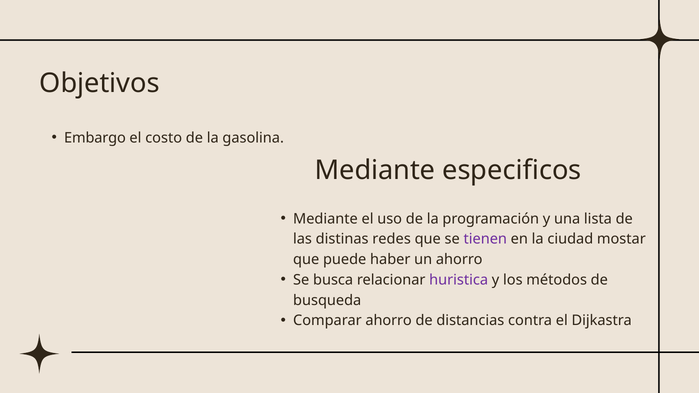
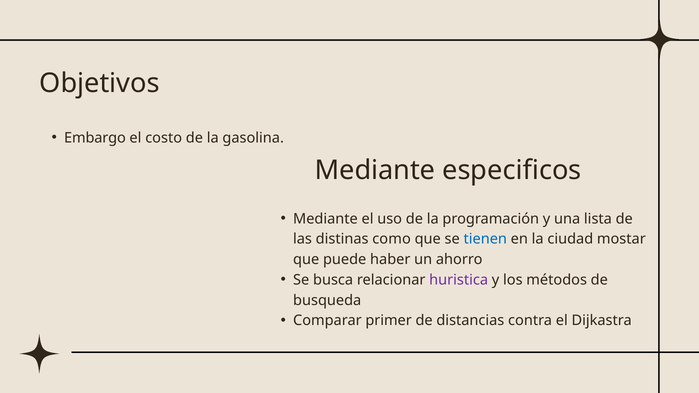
redes: redes -> como (392, 239)
tienen colour: purple -> blue (485, 239)
Comparar ahorro: ahorro -> primer (389, 321)
